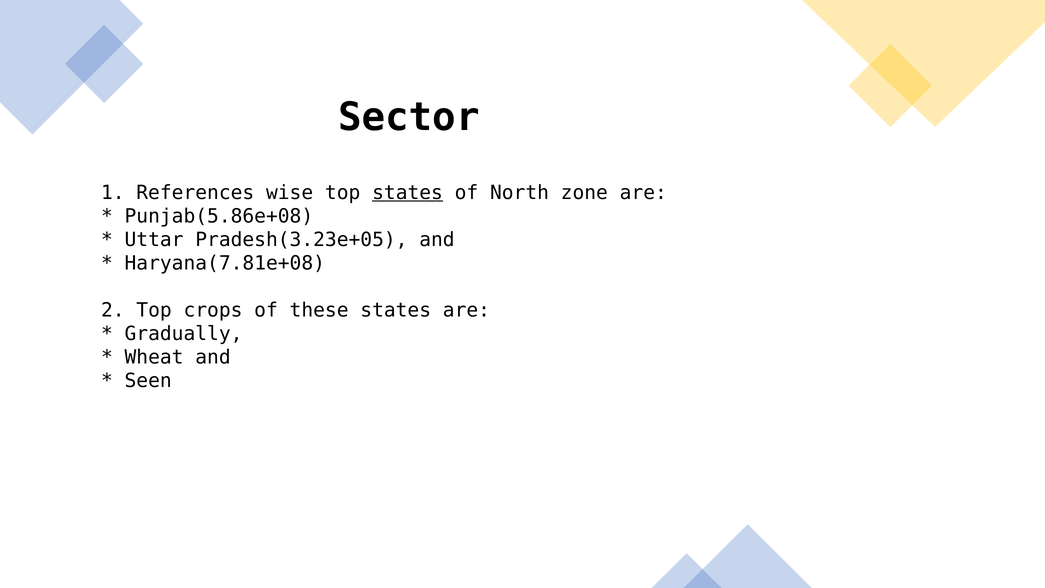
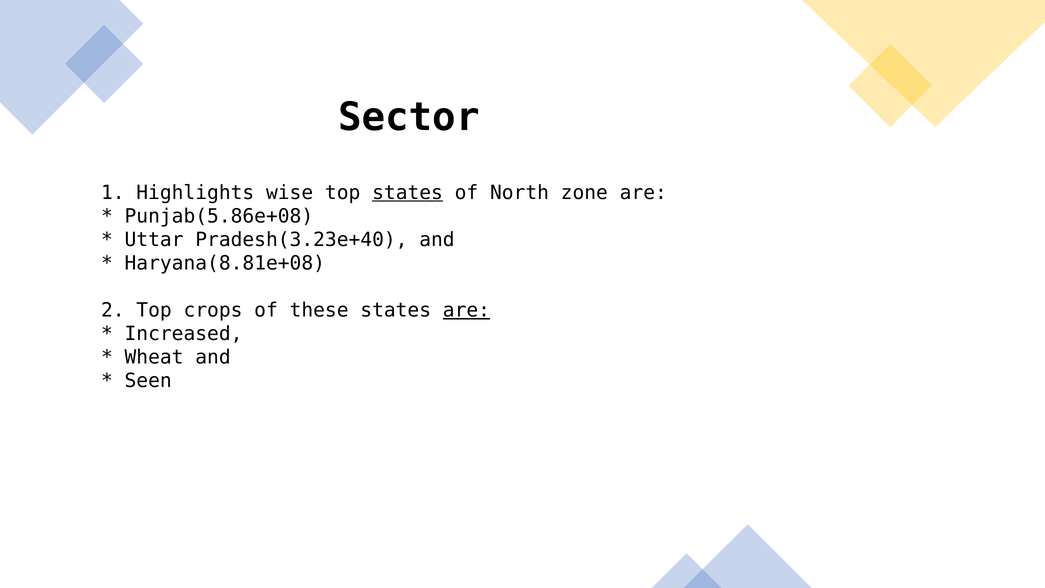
References: References -> Highlights (195, 193)
Pradesh(3.23e+05: Pradesh(3.23e+05 -> Pradesh(3.23e+40 (301, 240)
Haryana(7.81e+08: Haryana(7.81e+08 -> Haryana(8.81e+08 (225, 263)
are underline: none -> present (466, 310)
Gradually: Gradually -> Increased (184, 334)
